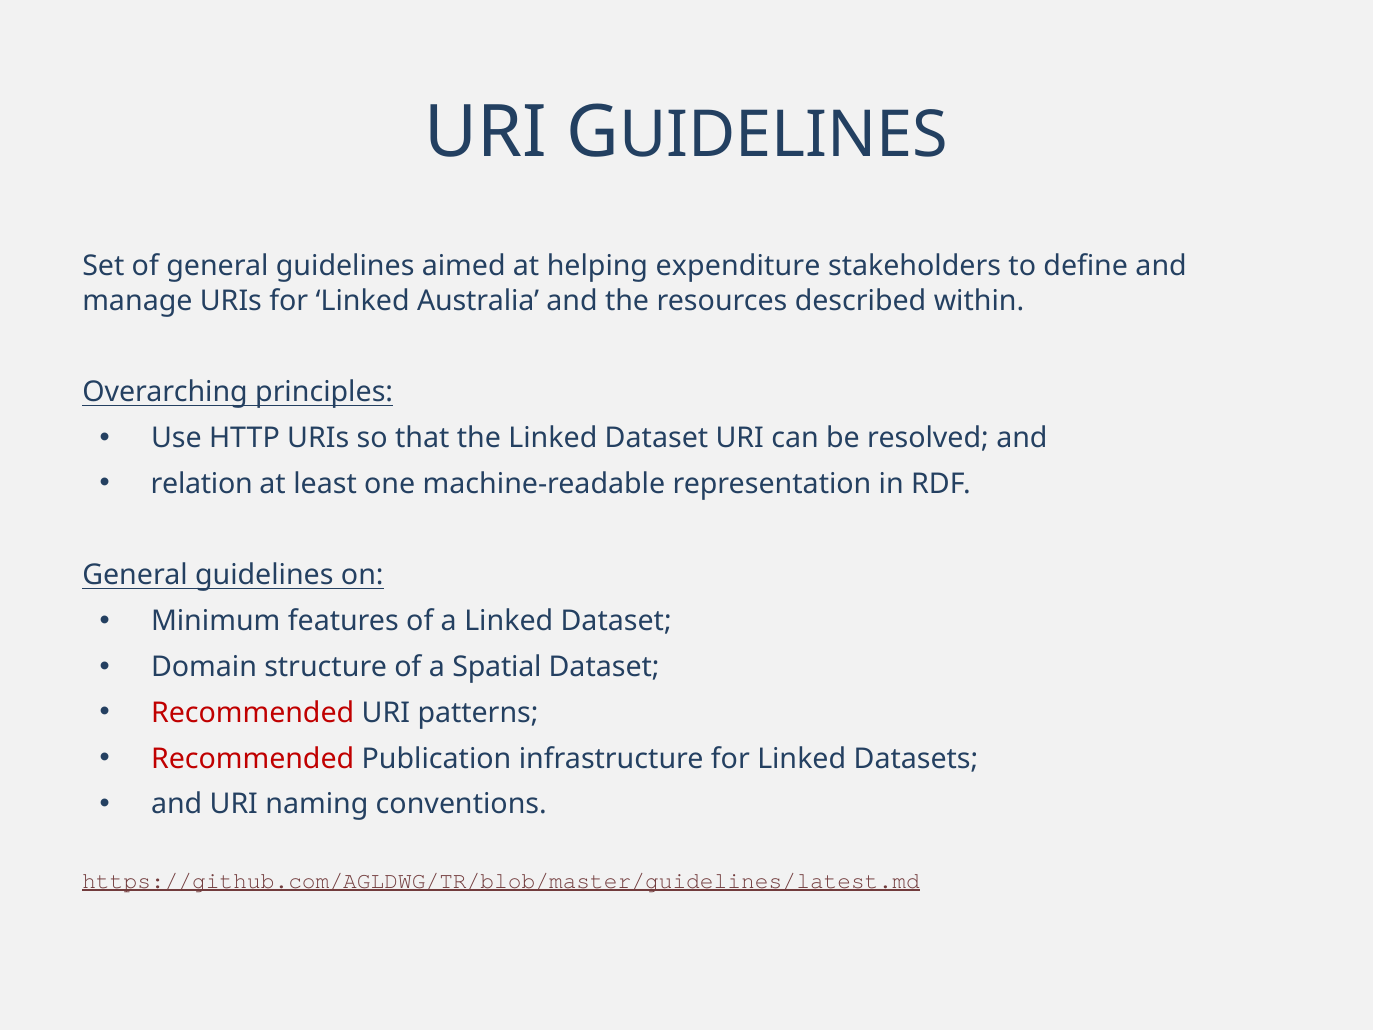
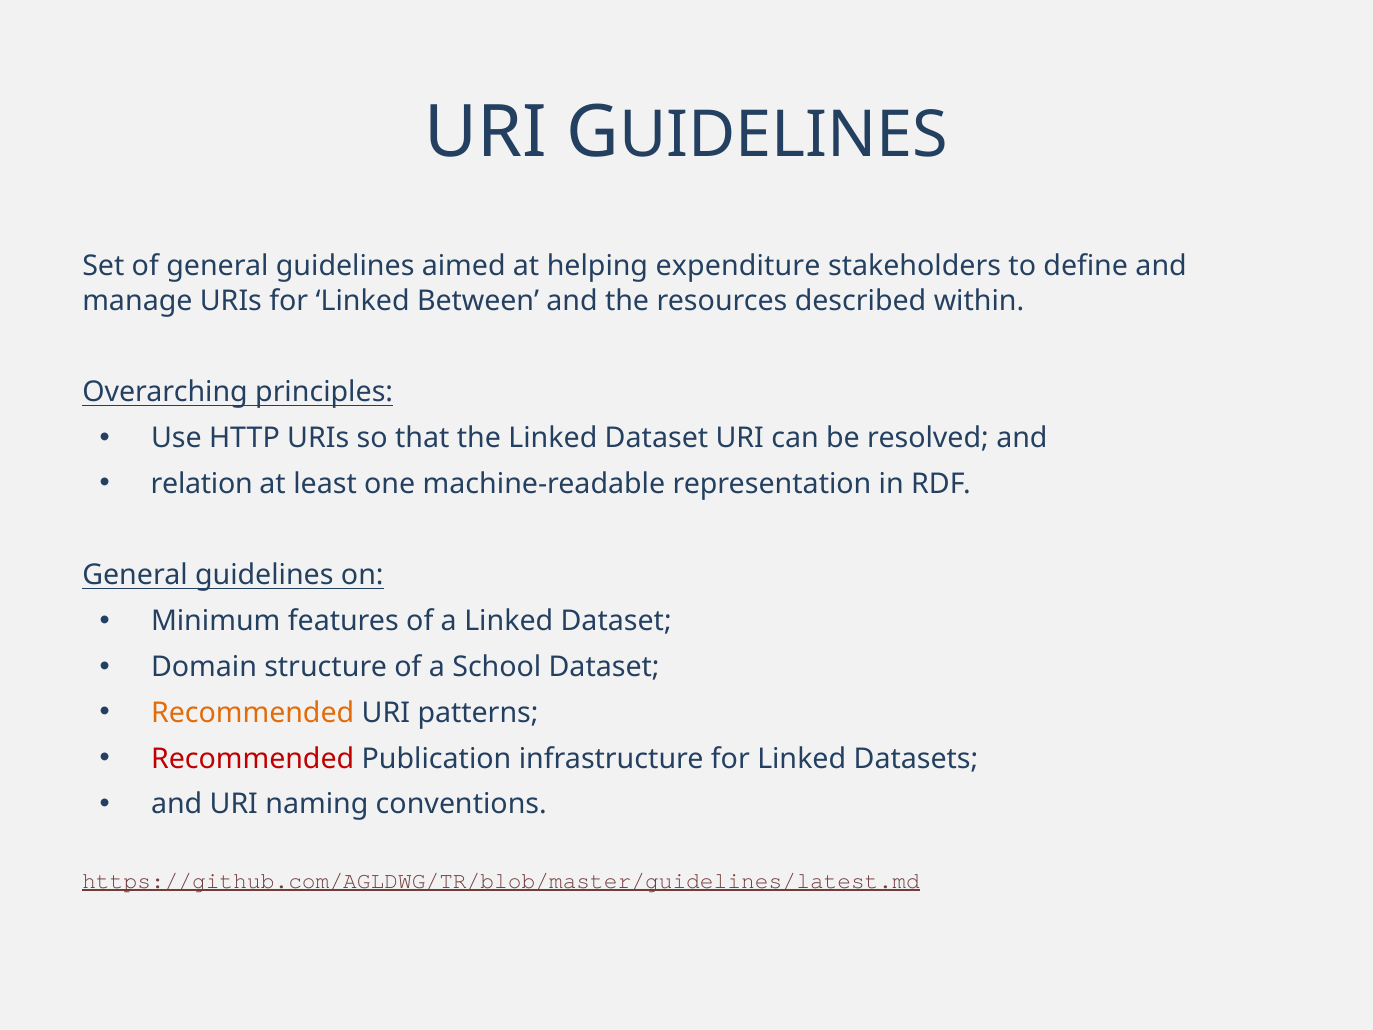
Australia: Australia -> Between (478, 301)
Spatial: Spatial -> School (497, 667)
Recommended colour: red -> orange (253, 713)
